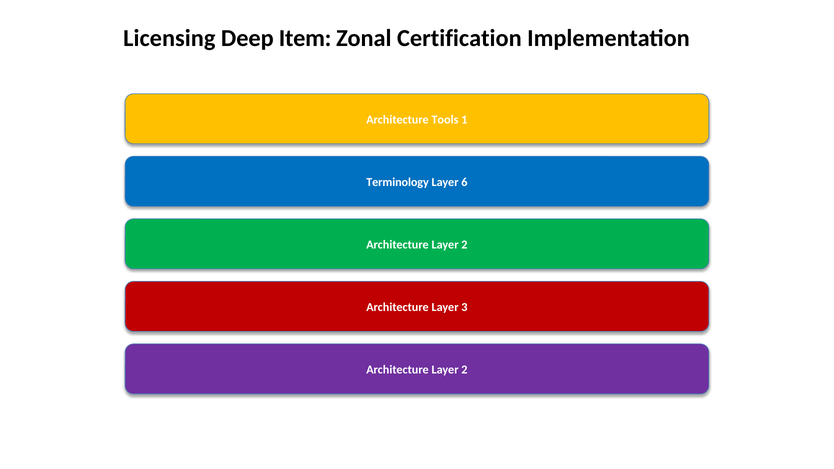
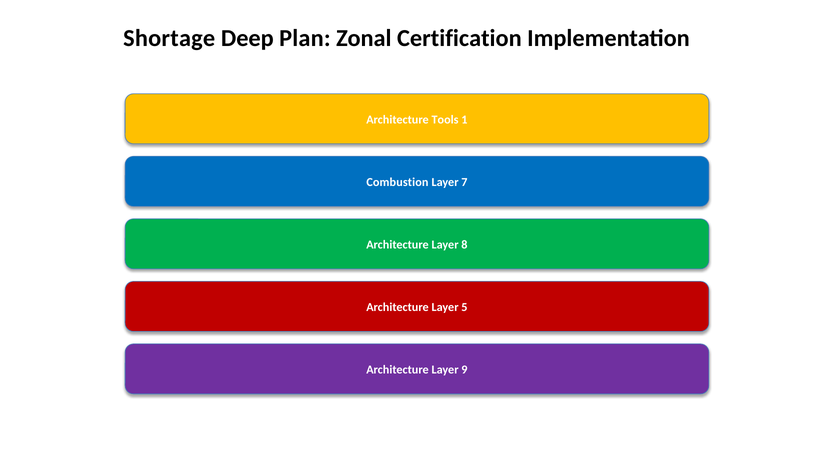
Licensing: Licensing -> Shortage (169, 38)
Item: Item -> Plan (305, 38)
Terminology: Terminology -> Combustion (397, 182)
6: 6 -> 7 (464, 182)
2: 2 -> 8 (464, 245)
3: 3 -> 5 (464, 307)
2: 2 -> 9 (464, 370)
